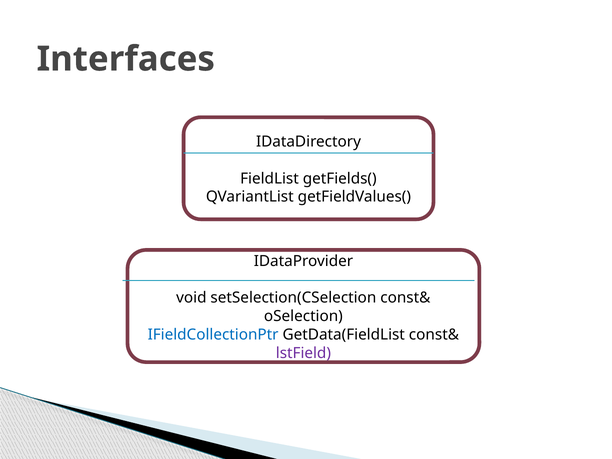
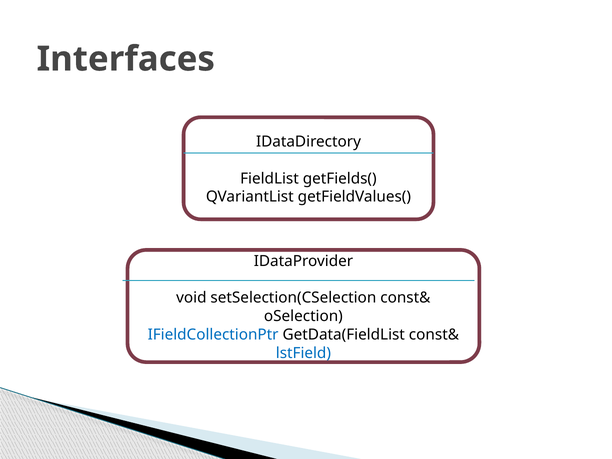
lstField colour: purple -> blue (303, 353)
